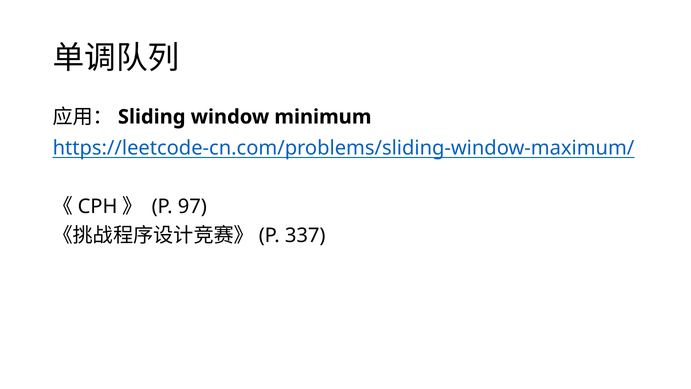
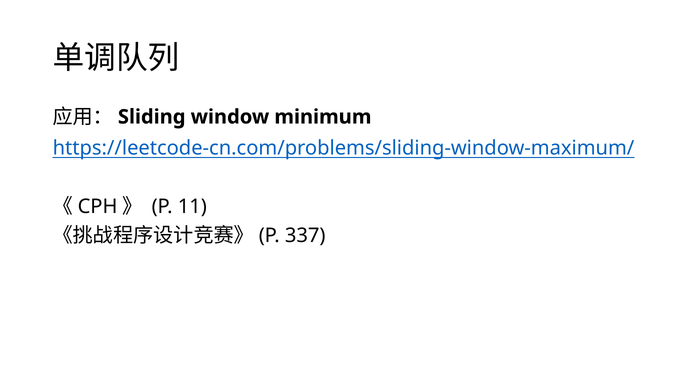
97: 97 -> 11 (192, 207)
